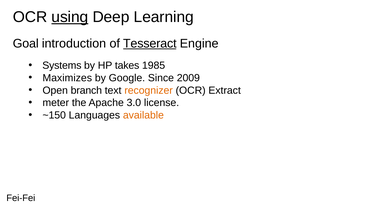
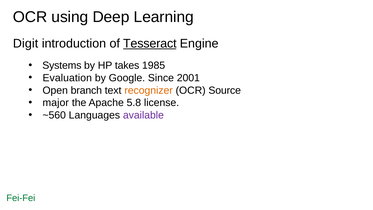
using underline: present -> none (70, 17)
Goal: Goal -> Digit (26, 44)
Maximizes: Maximizes -> Evaluation (67, 78)
2009: 2009 -> 2001 (188, 78)
Extract: Extract -> Source (225, 90)
meter: meter -> major (56, 103)
3.0: 3.0 -> 5.8 (134, 103)
~150: ~150 -> ~560 (54, 115)
available colour: orange -> purple (143, 115)
Fei-Fei colour: black -> green (21, 198)
